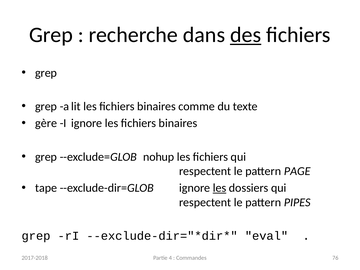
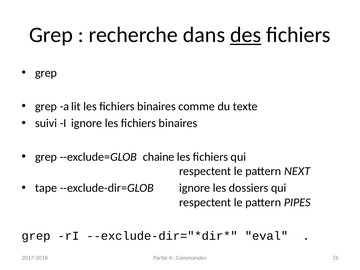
gère: gère -> suivi (46, 123)
nohup: nohup -> chaine (159, 157)
PAGE: PAGE -> NEXT (297, 171)
les underline: present -> none (220, 188)
